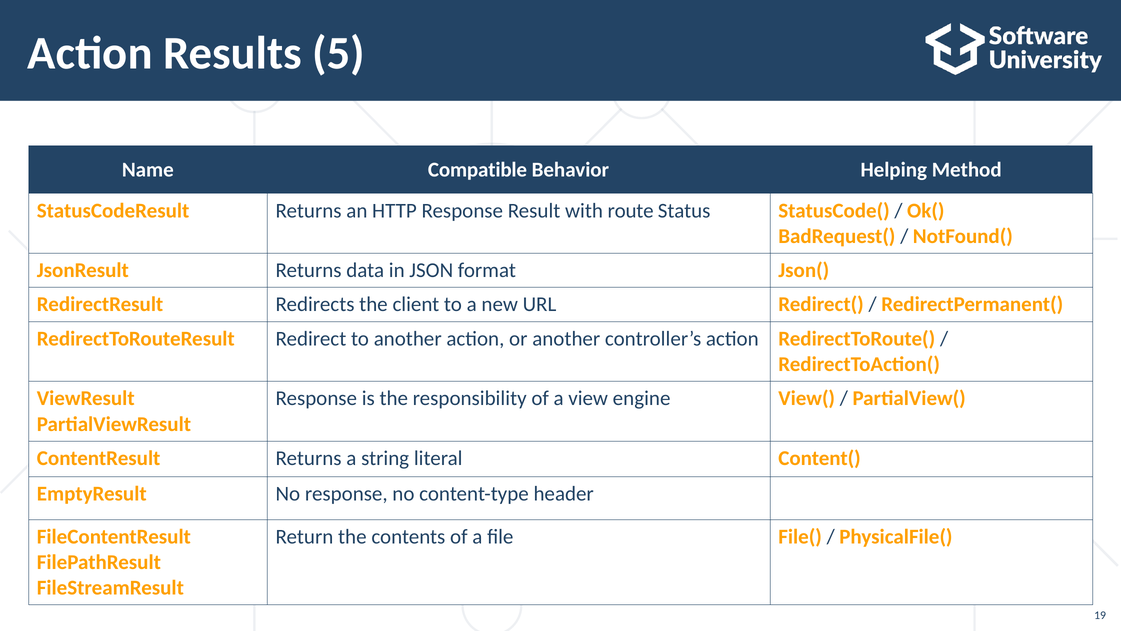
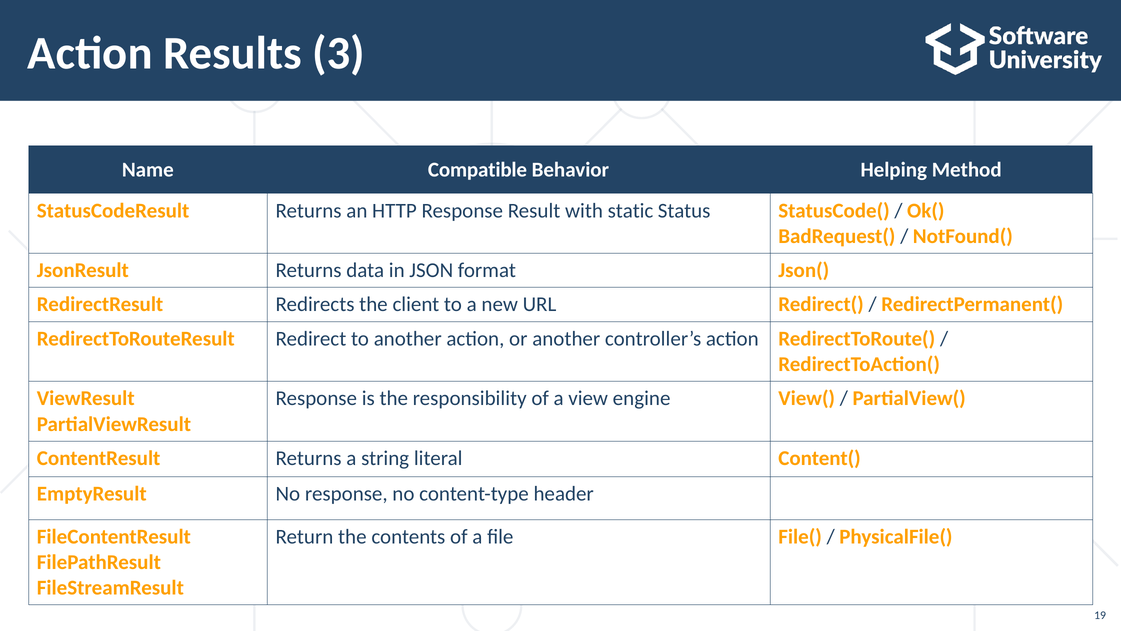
5: 5 -> 3 (339, 53)
route: route -> static (631, 210)
